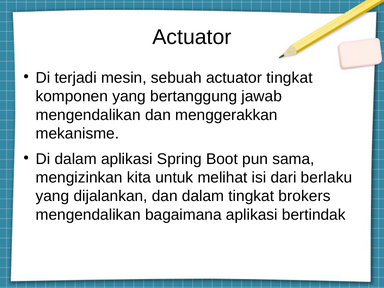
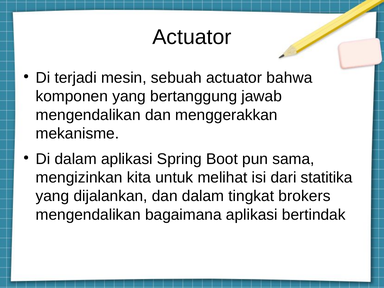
actuator tingkat: tingkat -> bahwa (289, 78)
berlaku: berlaku -> statitika (327, 178)
